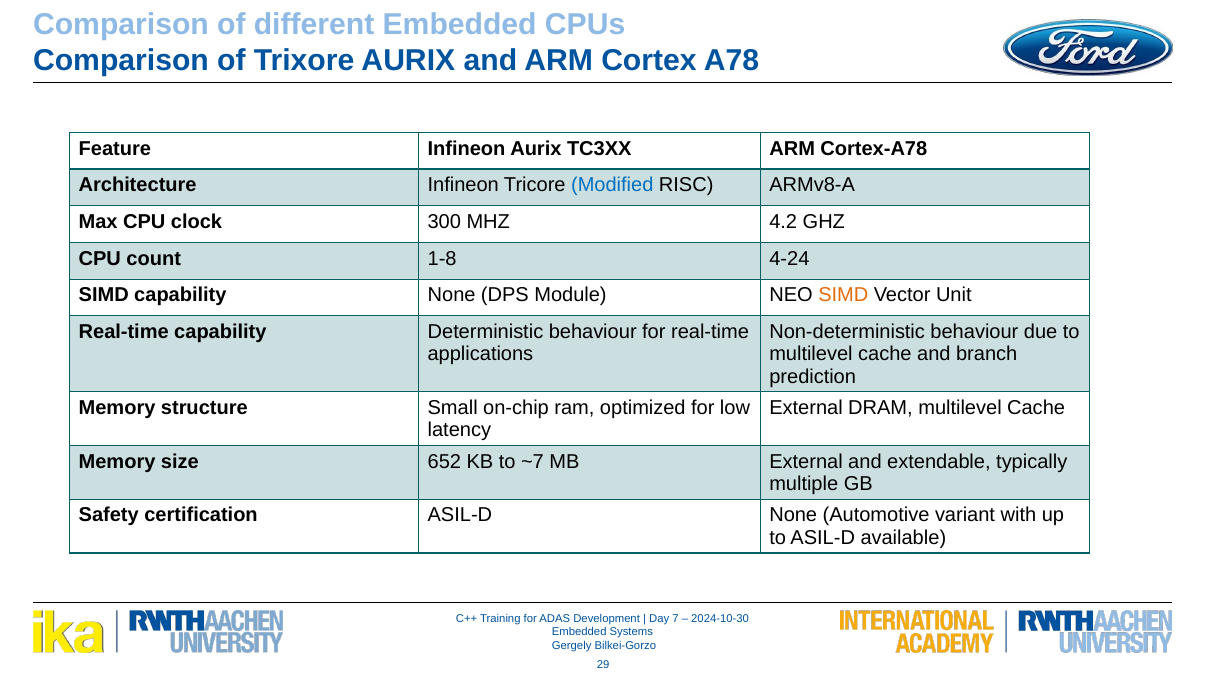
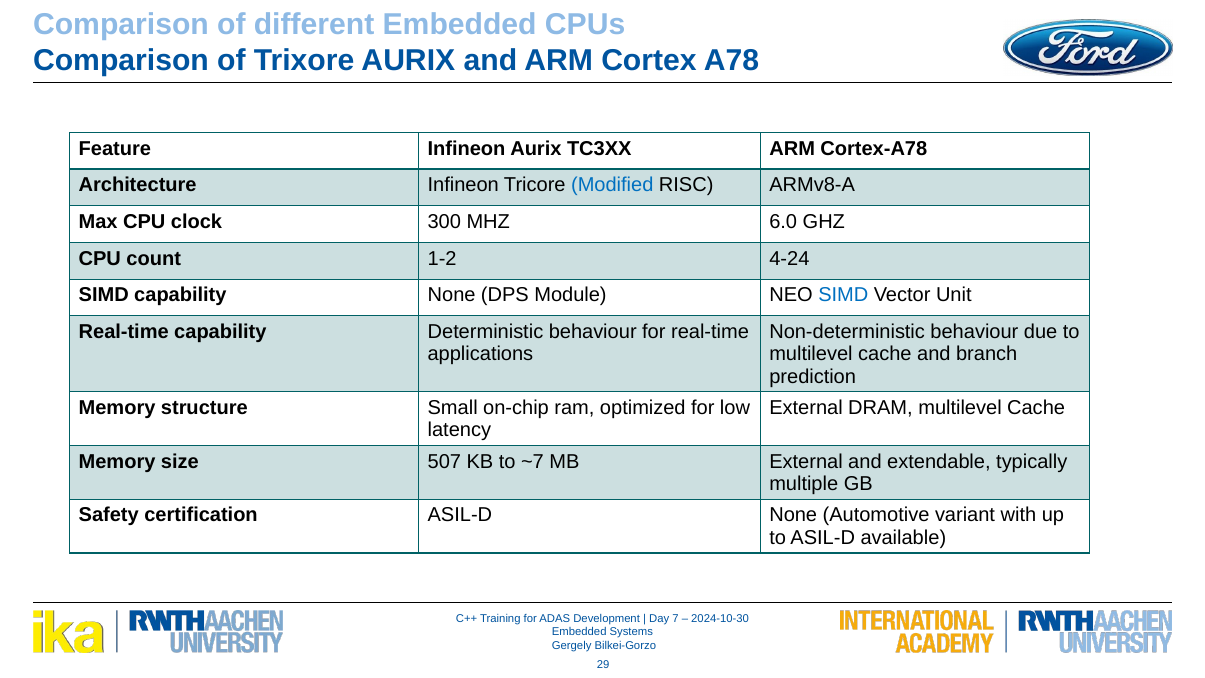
4.2: 4.2 -> 6.0 (783, 222)
1-8: 1-8 -> 1-2 (442, 258)
SIMD colour: orange -> blue (843, 295)
652: 652 -> 507 (444, 461)
